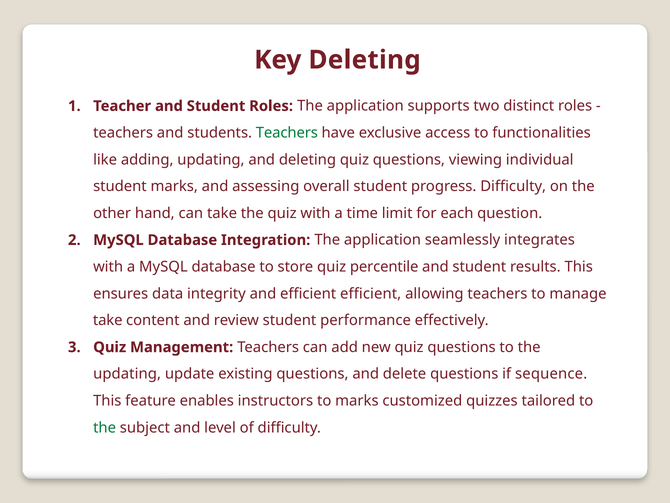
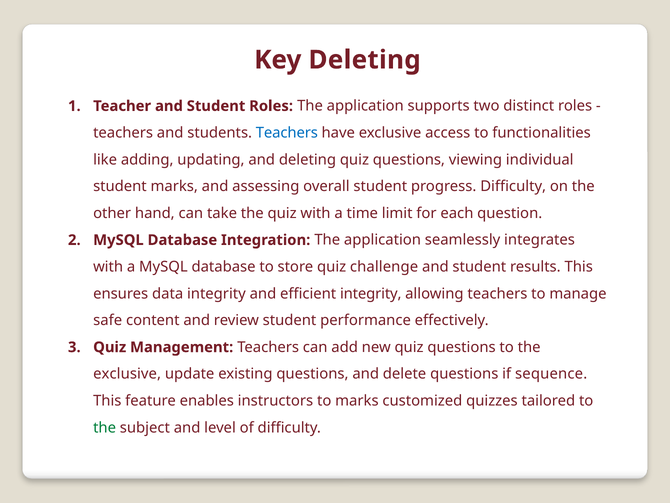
Teachers colour: green -> blue (287, 133)
percentile: percentile -> challenge (384, 267)
efficient efficient: efficient -> integrity (371, 293)
take: take -> safe (108, 320)
updating: updating -> exclusive (127, 374)
